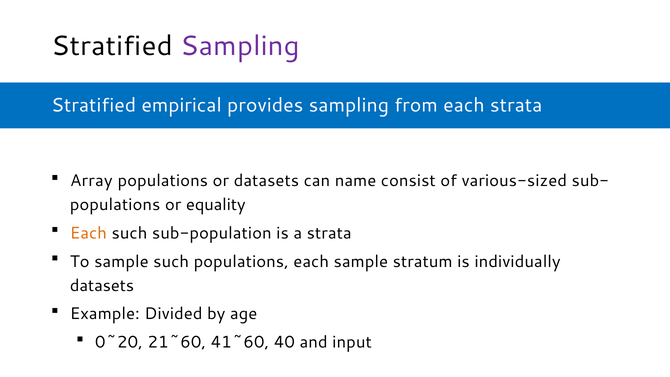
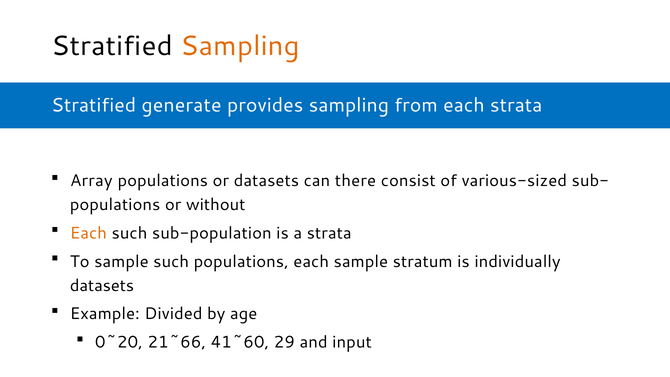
Sampling colour: purple -> orange (240, 46)
empirical: empirical -> generate (181, 105)
name: name -> there (355, 181)
equality: equality -> without (216, 205)
21~60: 21~60 -> 21~66 (177, 342)
40: 40 -> 29 (284, 342)
